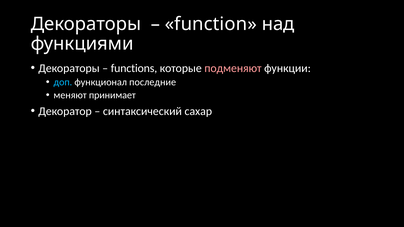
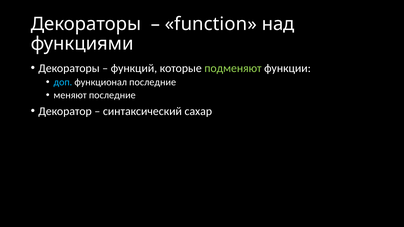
functions: functions -> функций (134, 68)
подменяют colour: pink -> light green (233, 68)
меняют принимает: принимает -> последние (112, 95)
